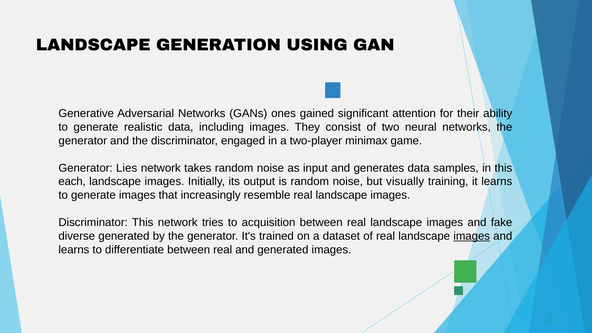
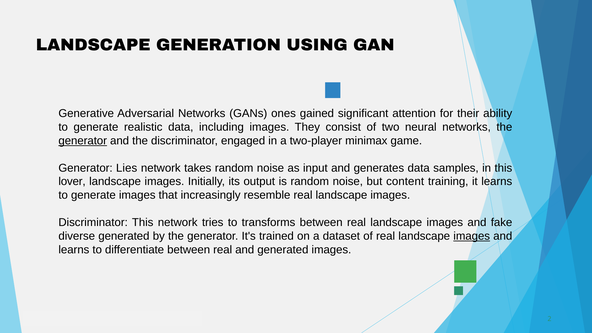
generator underline: none -> present (83, 141)
each: each -> lover (72, 182)
visually: visually -> content (405, 182)
acquisition: acquisition -> transforms (269, 223)
